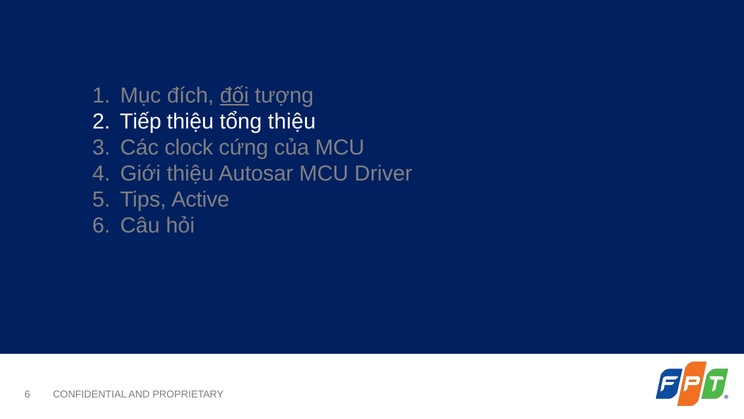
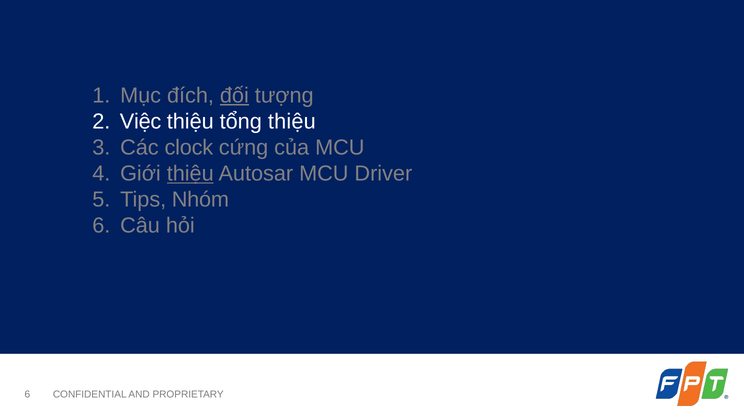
Tiếp: Tiếp -> Việc (141, 121)
thiệu underline: none -> present (190, 173)
Active: Active -> Nhóm (200, 199)
